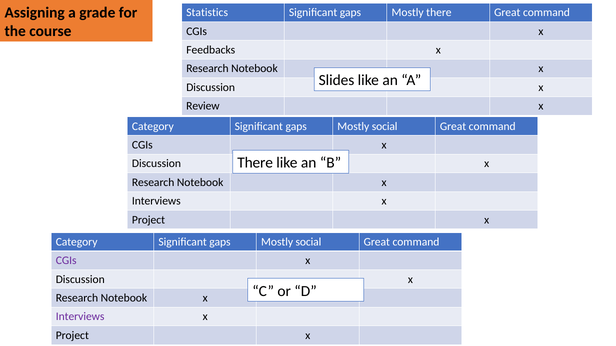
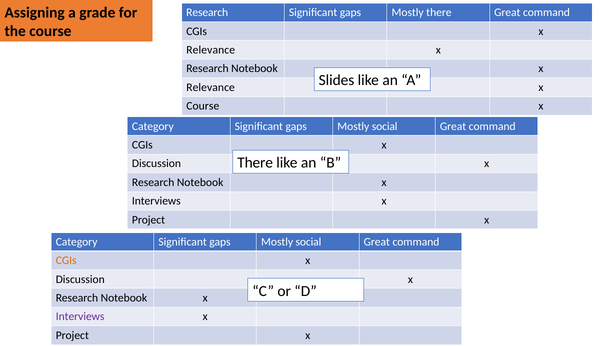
Statistics: Statistics -> Research (207, 13)
Feedbacks: Feedbacks -> Relevance (211, 50)
Discussion: Discussion -> Relevance (211, 87)
Review: Review -> Course (203, 106)
CGIs colour: purple -> orange (66, 261)
